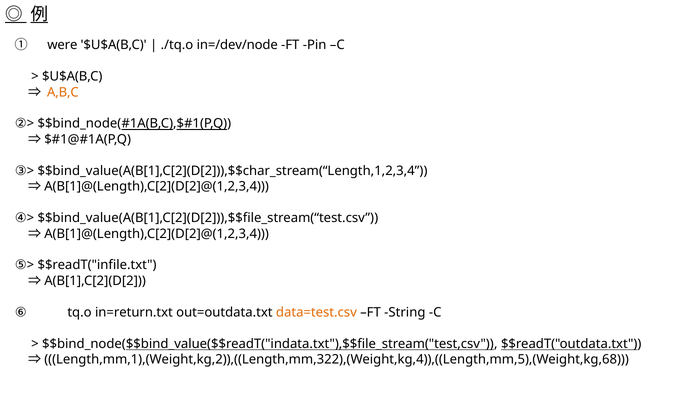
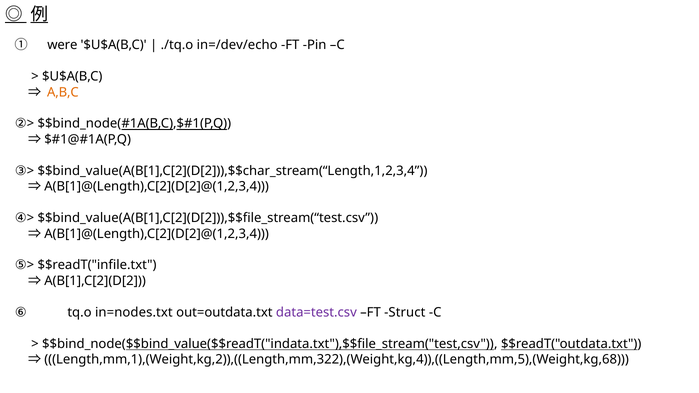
in=/dev/node: in=/dev/node -> in=/dev/echo (237, 45)
in=return.txt: in=return.txt -> in=nodes.txt (134, 312)
data=test.csv colour: orange -> purple (316, 312)
String: String -> Struct (405, 312)
